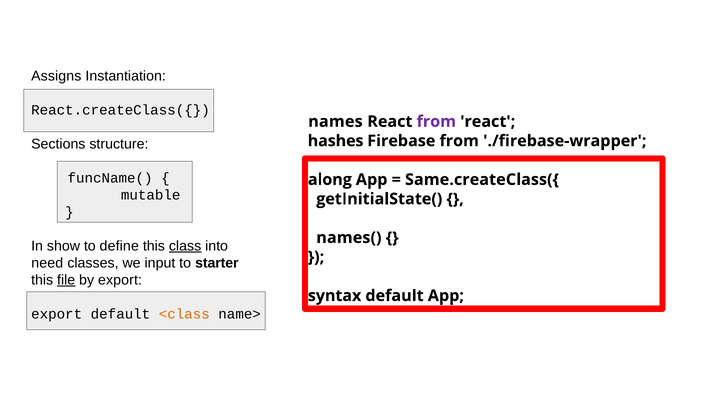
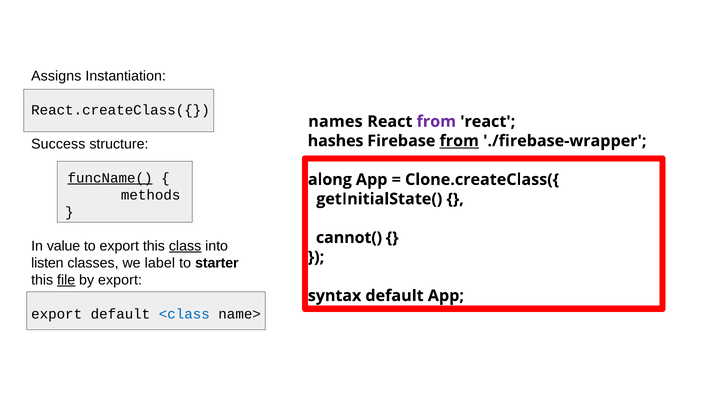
from underline: none -> present (459, 141)
Sections: Sections -> Success (58, 144)
funcName( underline: none -> present (110, 178)
Same.createClass({: Same.createClass({ -> Clone.createClass({ (482, 180)
mutable: mutable -> methods (151, 195)
names(: names( -> cannot( (349, 238)
show: show -> value (64, 246)
to define: define -> export (119, 246)
need: need -> listen (47, 263)
input: input -> label (160, 263)
<class colour: orange -> blue (184, 314)
